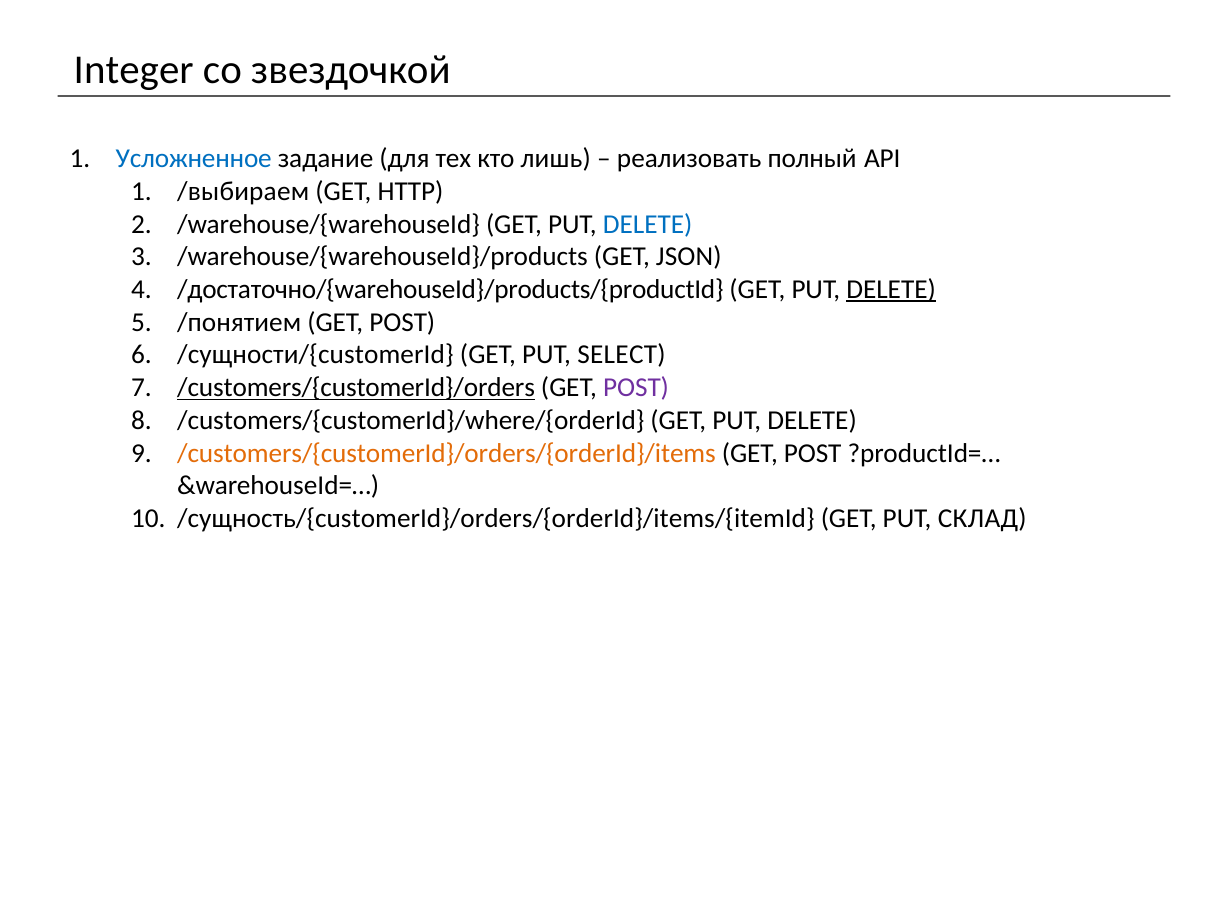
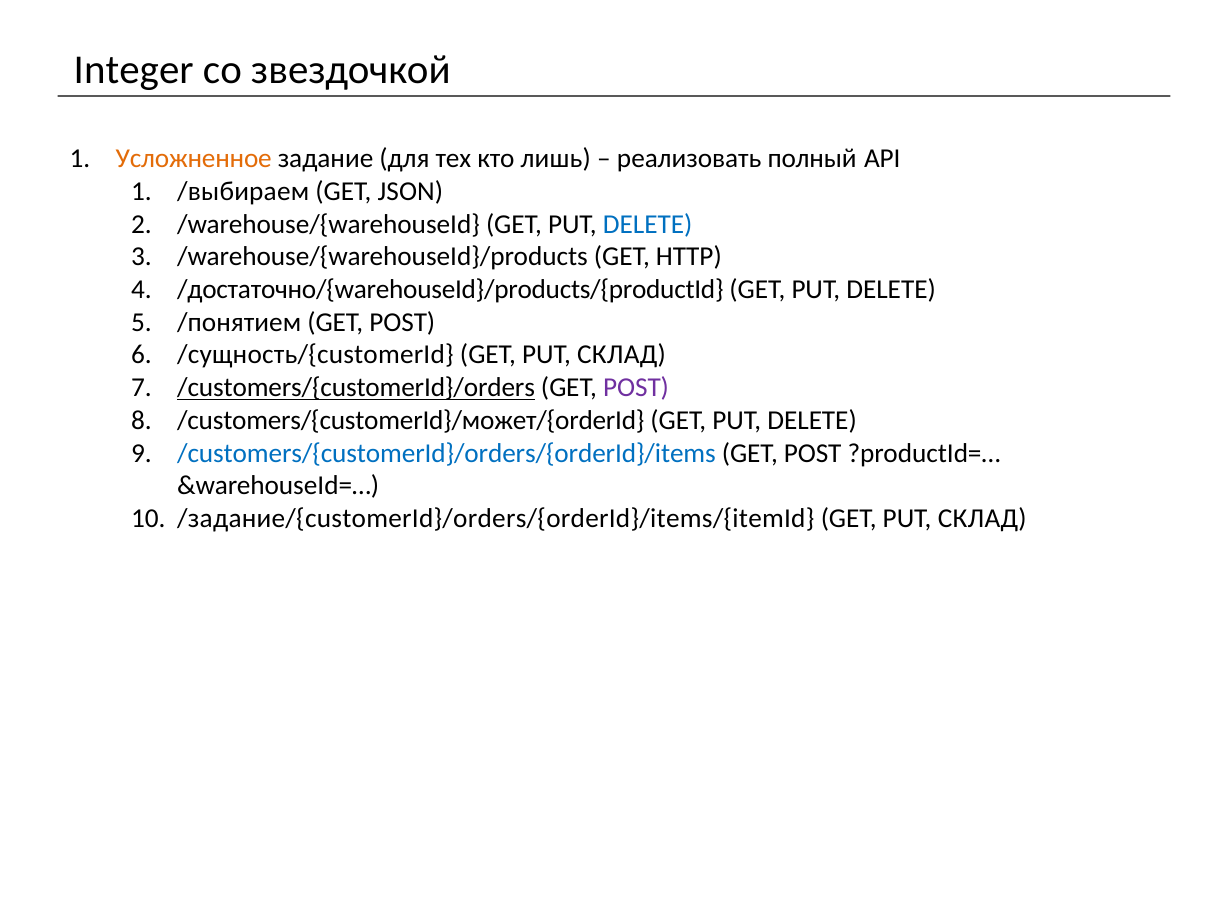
Усложненное colour: blue -> orange (194, 159)
HTTP: HTTP -> JSON (410, 191)
JSON: JSON -> HTTP (689, 257)
DELETE underline: present -> none (891, 290)
/сущности/{customerId: /сущности/{customerId -> /сущность/{customerId (315, 355)
SELECT: SELECT -> СКЛАД (622, 355)
/customers/{customerId}/where/{orderId: /customers/{customerId}/where/{orderId -> /customers/{customerId}/может/{orderId (411, 420)
/customers/{customerId}/orders/{orderId}/items colour: orange -> blue (446, 453)
/сущность/{customerId}/orders/{orderId}/items/{itemId: /сущность/{customerId}/orders/{orderId}/items/{itemId -> /задание/{customerId}/orders/{orderId}/items/{itemId (496, 519)
